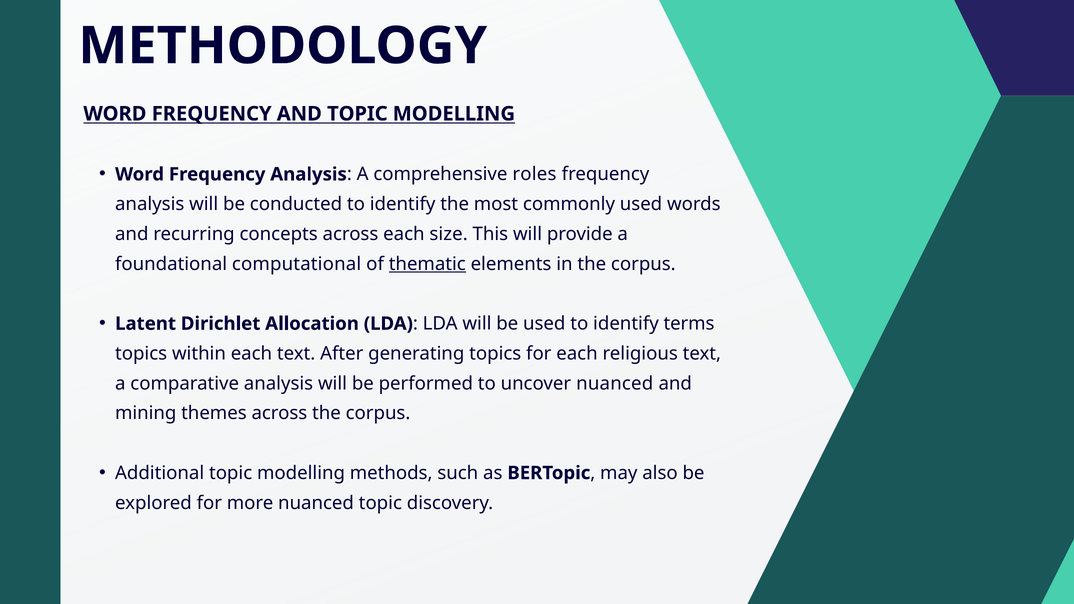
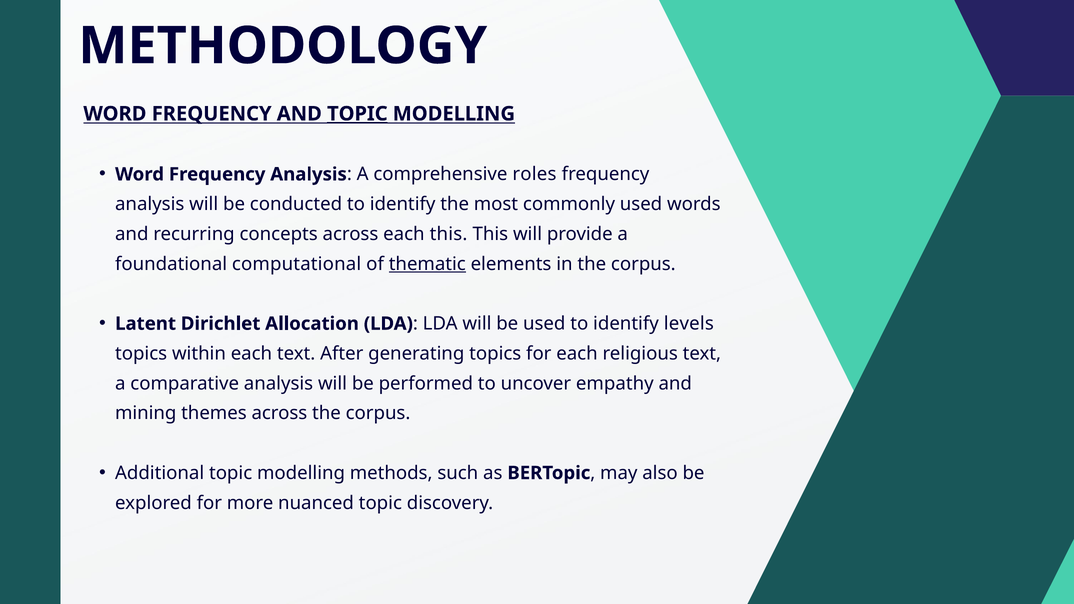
TOPIC underline: none -> present (357, 114)
each size: size -> this (449, 234)
terms: terms -> levels (689, 324)
uncover nuanced: nuanced -> empathy (615, 383)
